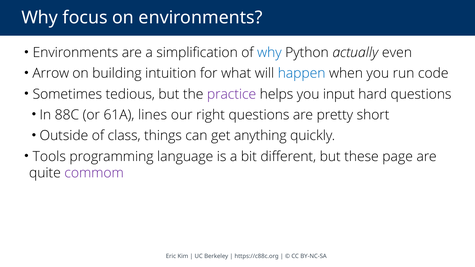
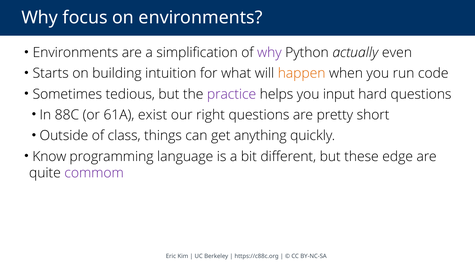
why colour: blue -> purple (269, 53)
Arrow: Arrow -> Starts (51, 73)
happen colour: blue -> orange (302, 73)
lines: lines -> exist (153, 115)
Tools: Tools -> Know (49, 157)
page: page -> edge (398, 157)
